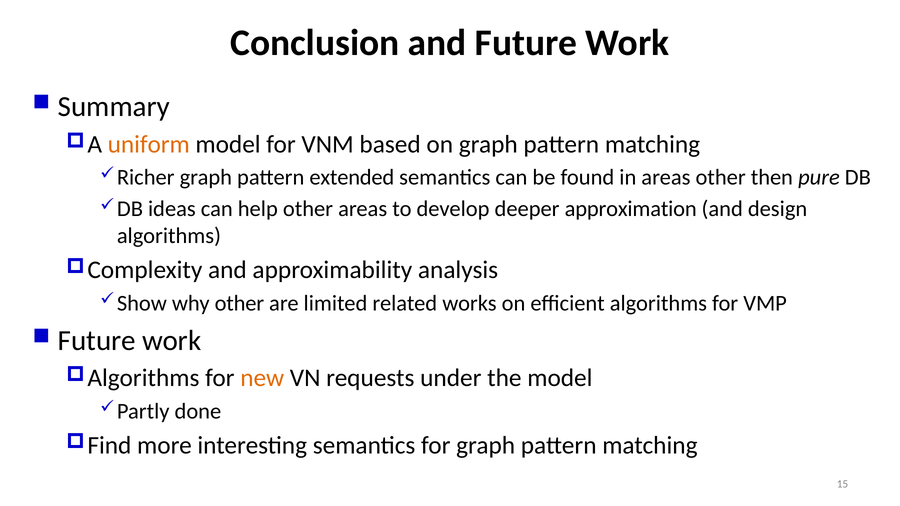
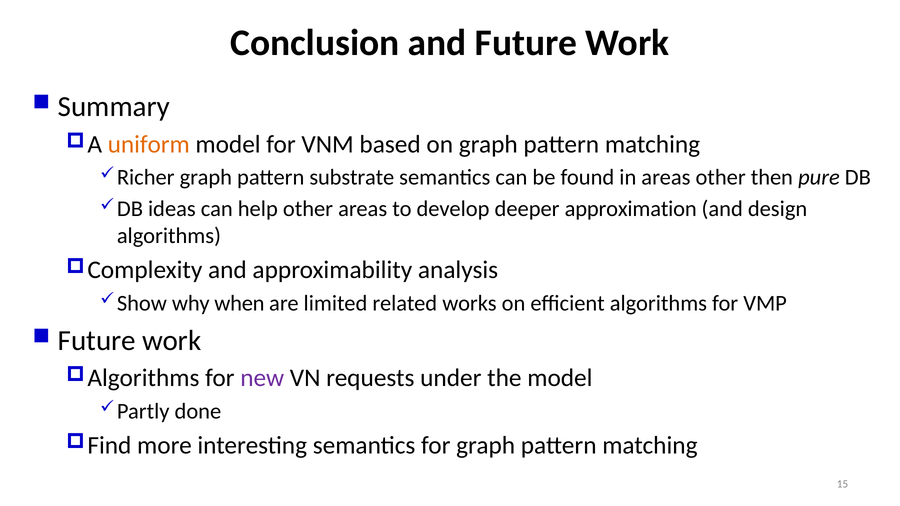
extended: extended -> substrate (352, 178)
why other: other -> when (239, 303)
new colour: orange -> purple (262, 378)
